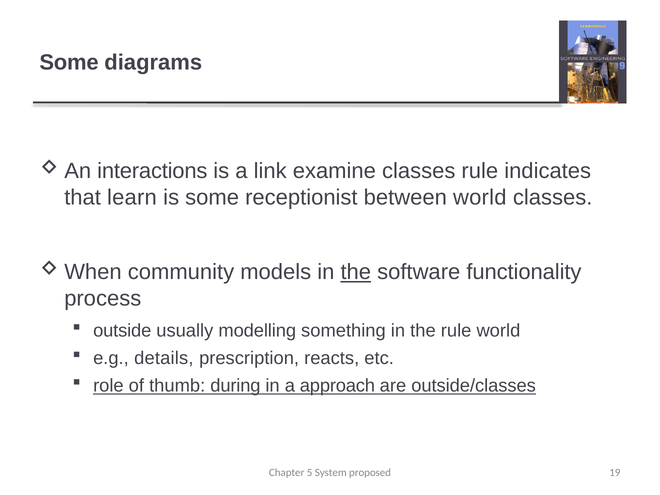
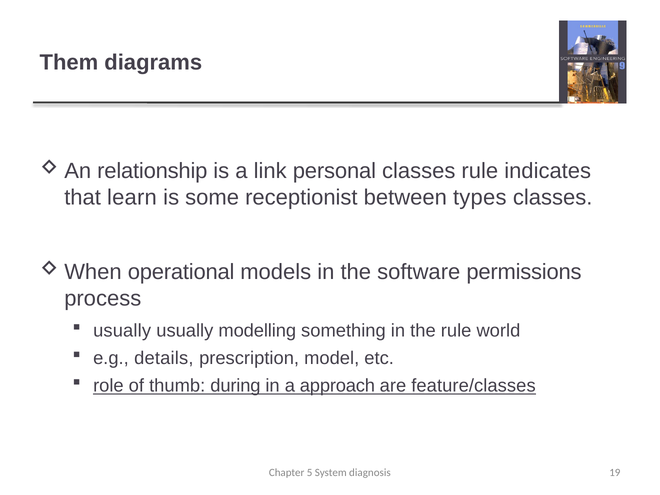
Some: Some -> Them (69, 63)
interactions: interactions -> relationship (152, 171)
examine: examine -> personal (334, 171)
between world: world -> types (480, 197)
community: community -> operational (181, 272)
the underline: present -> none (356, 272)
functionality: functionality -> permissions (524, 272)
outside: outside -> usually (122, 331)
reacts: reacts -> model (332, 358)
outside/classes: outside/classes -> feature/classes (473, 386)
proposed: proposed -> diagnosis (370, 473)
